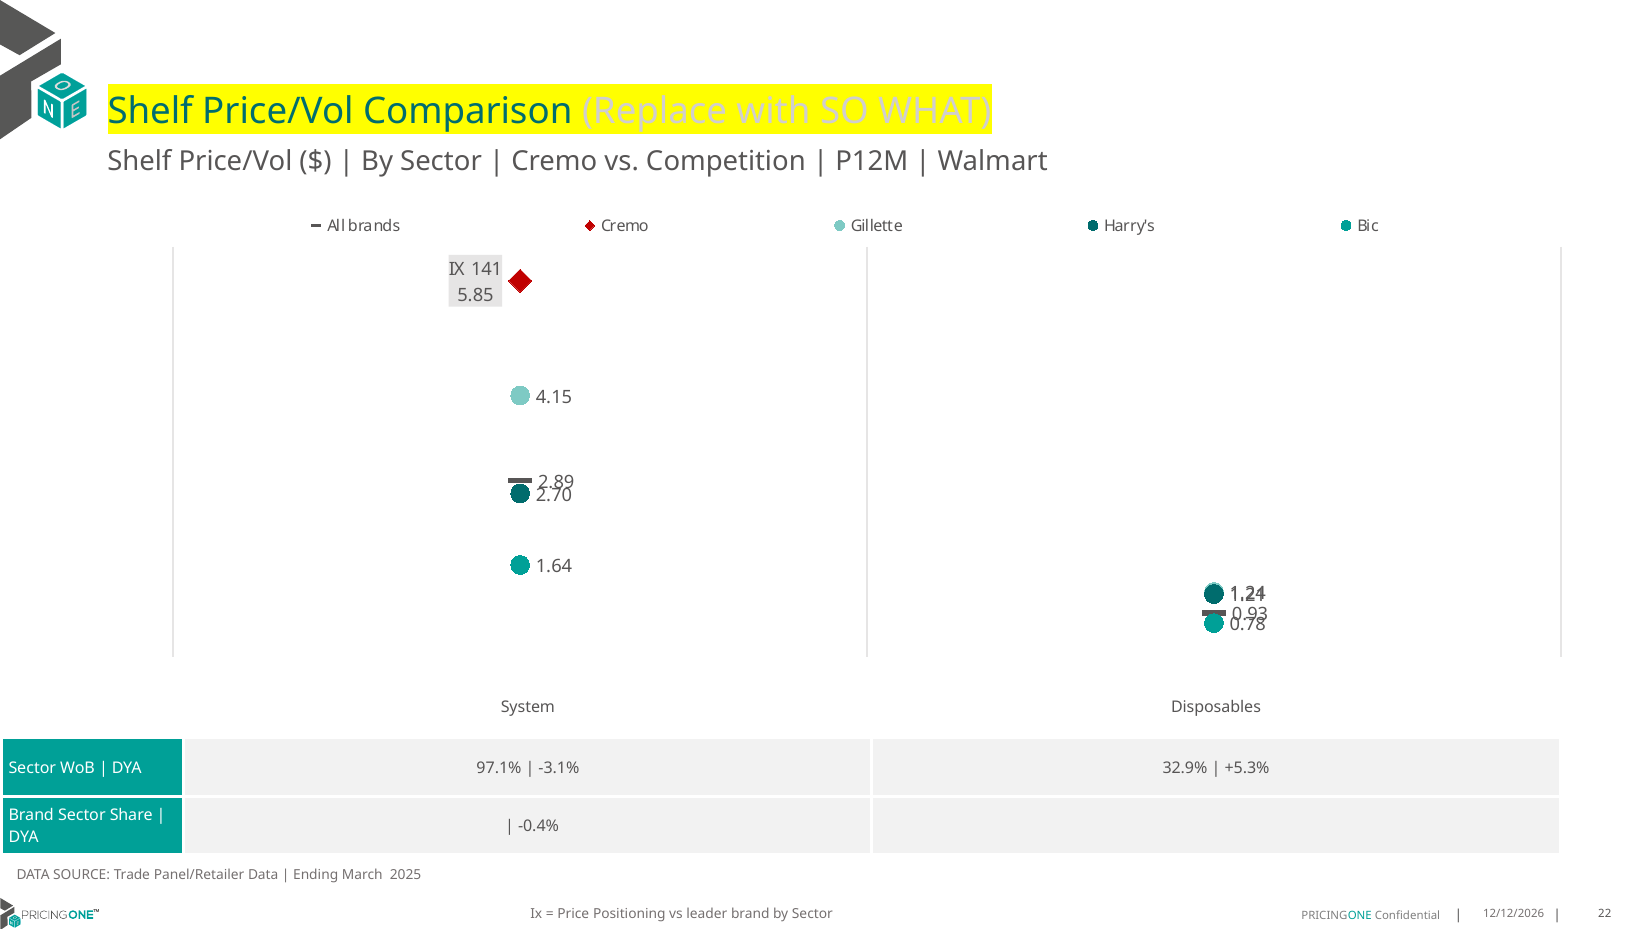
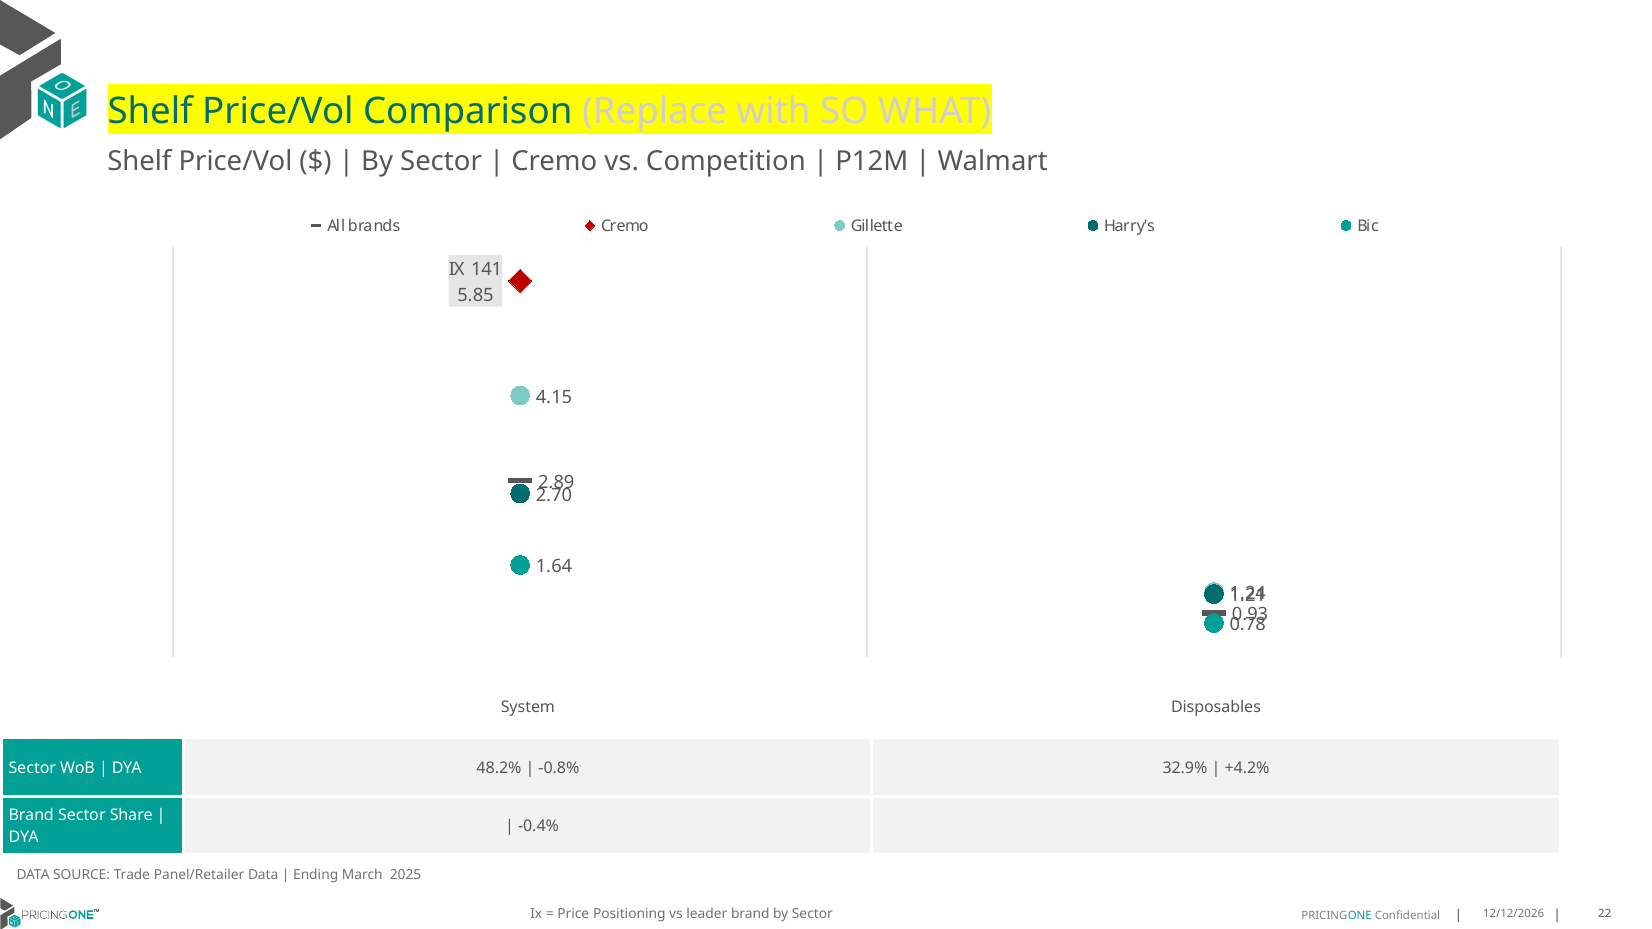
97.1%: 97.1% -> 48.2% (499, 768)
-3.1%: -3.1% -> -0.8% (559, 768)
+5.3%: +5.3% -> +4.2% (1247, 768)
